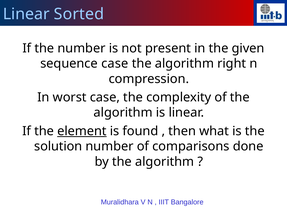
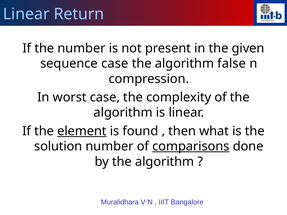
Sorted: Sorted -> Return (79, 14)
right: right -> false (232, 64)
comparisons underline: none -> present (191, 147)
